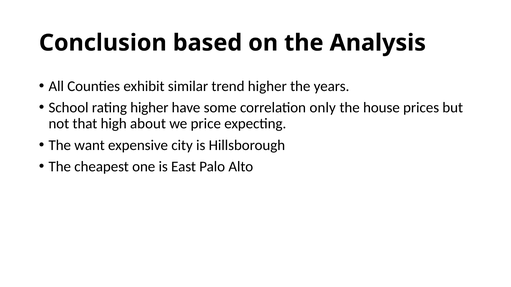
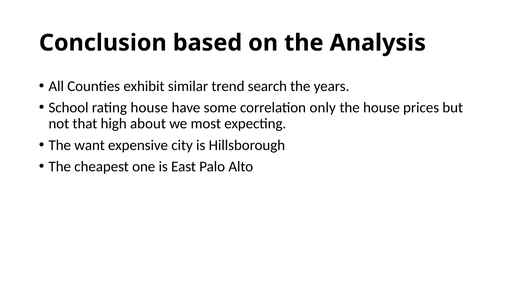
trend higher: higher -> search (267, 86)
rating higher: higher -> house (149, 108)
price: price -> most (206, 124)
